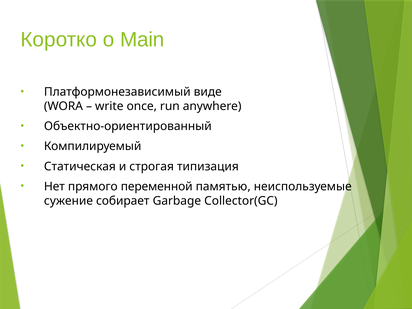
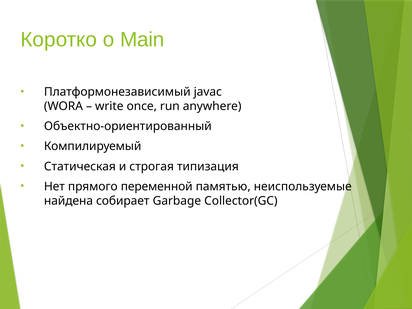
виде: виде -> javac (208, 92)
сужение: сужение -> найдена (68, 201)
